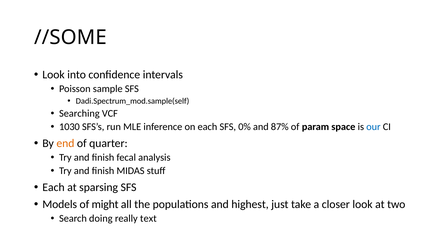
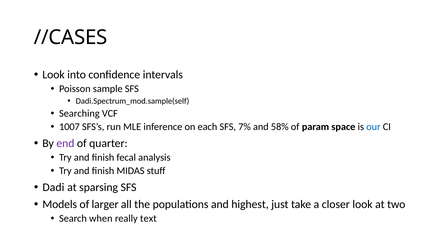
//SOME: //SOME -> //CASES (71, 37)
1030: 1030 -> 1007 (69, 127)
0%: 0% -> 7% (245, 127)
87%: 87% -> 58% (280, 127)
end colour: orange -> purple (65, 143)
Each: Each -> Dadi (53, 187)
might: might -> larger (105, 204)
doing: doing -> when (101, 218)
